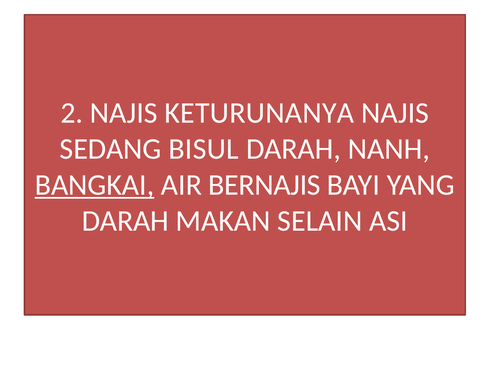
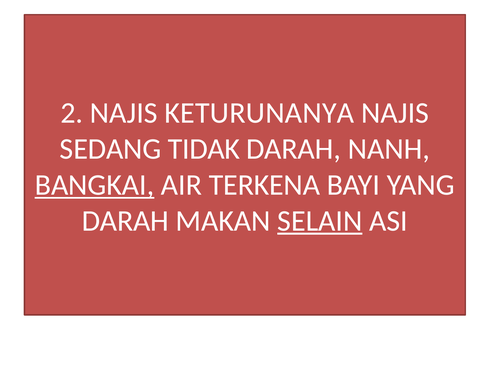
BISUL: BISUL -> TIDAK (204, 149)
BERNAJIS: BERNAJIS -> TERKENA (264, 185)
SELAIN underline: none -> present (320, 221)
